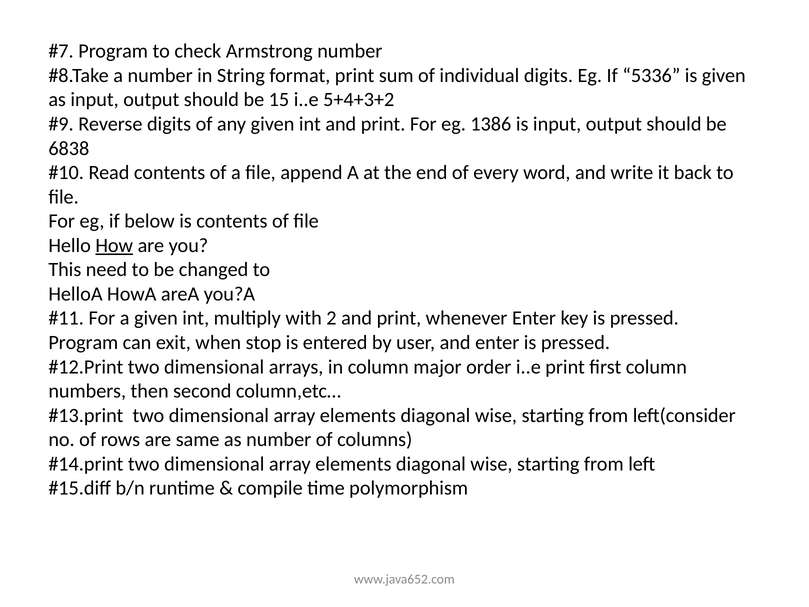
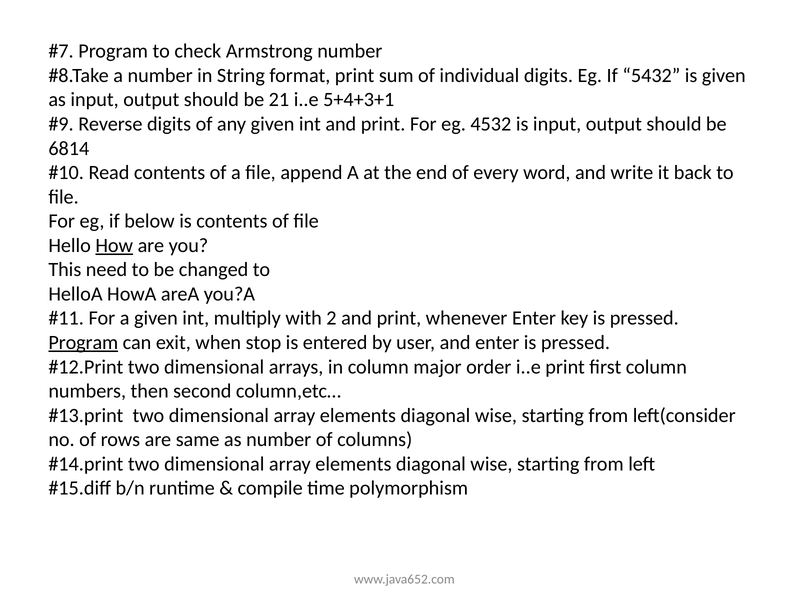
5336: 5336 -> 5432 (651, 75)
15: 15 -> 21 (279, 100)
5+4+3+2: 5+4+3+2 -> 5+4+3+1 (359, 100)
1386: 1386 -> 4532 (491, 124)
6838: 6838 -> 6814 (69, 148)
Program underline: none -> present (83, 342)
